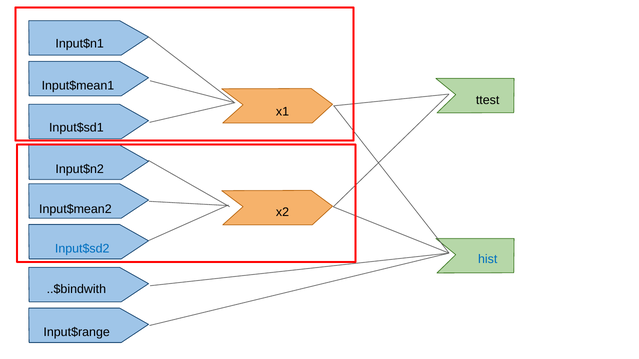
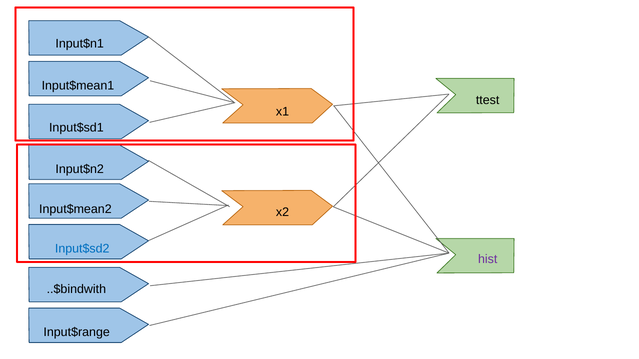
hist colour: blue -> purple (488, 259)
